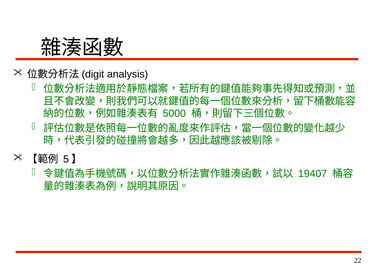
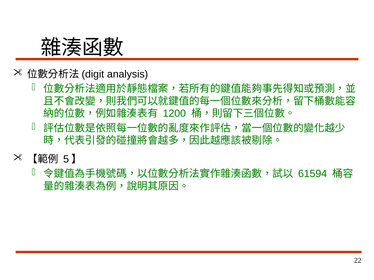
5000: 5000 -> 1200 (174, 114)
19407: 19407 -> 61594 (313, 174)
